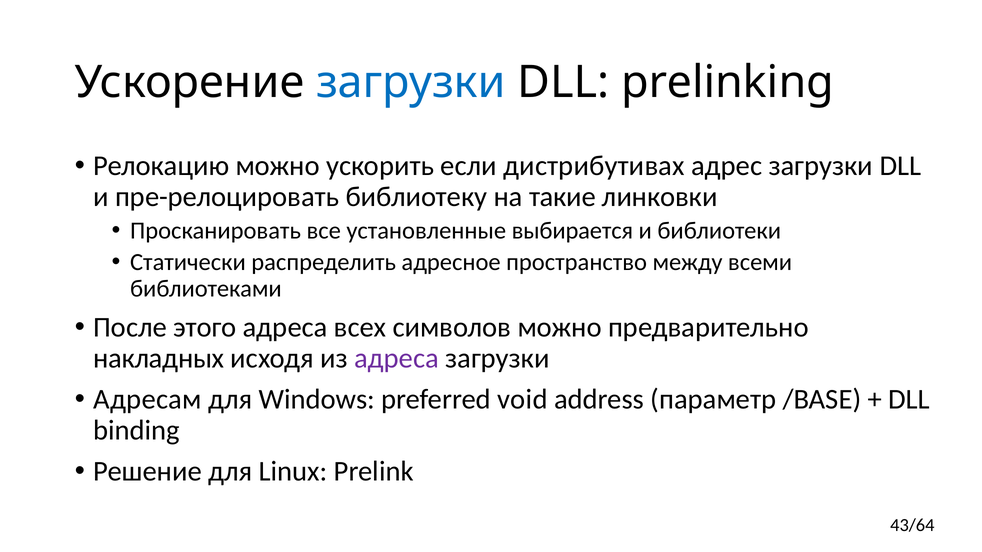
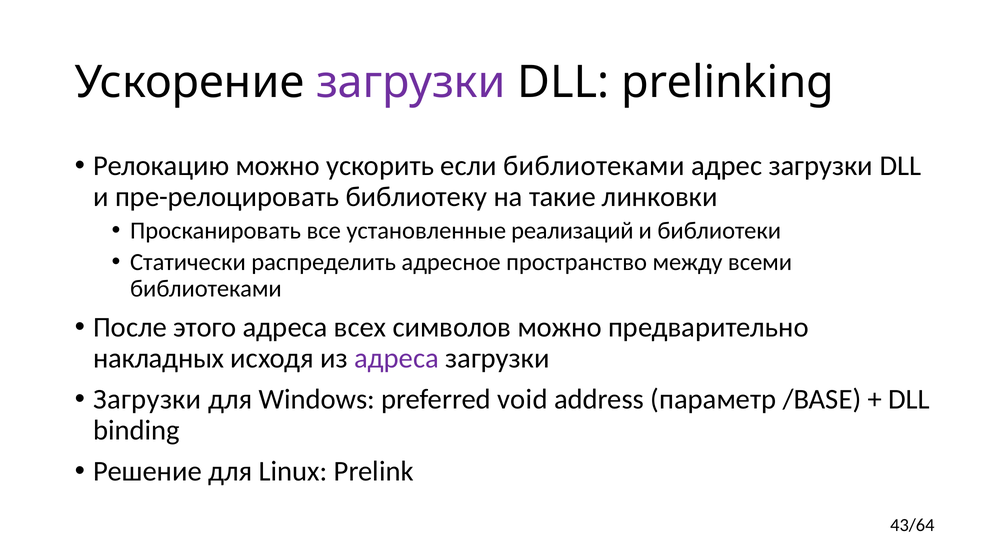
загрузки colour: blue -> purple (411, 82)
если дистрибутивах: дистрибутивах -> библиотеками (594, 166)
выбирается: выбирается -> реализаций (572, 231)
Адресам: Адресам -> Загрузки (147, 400)
